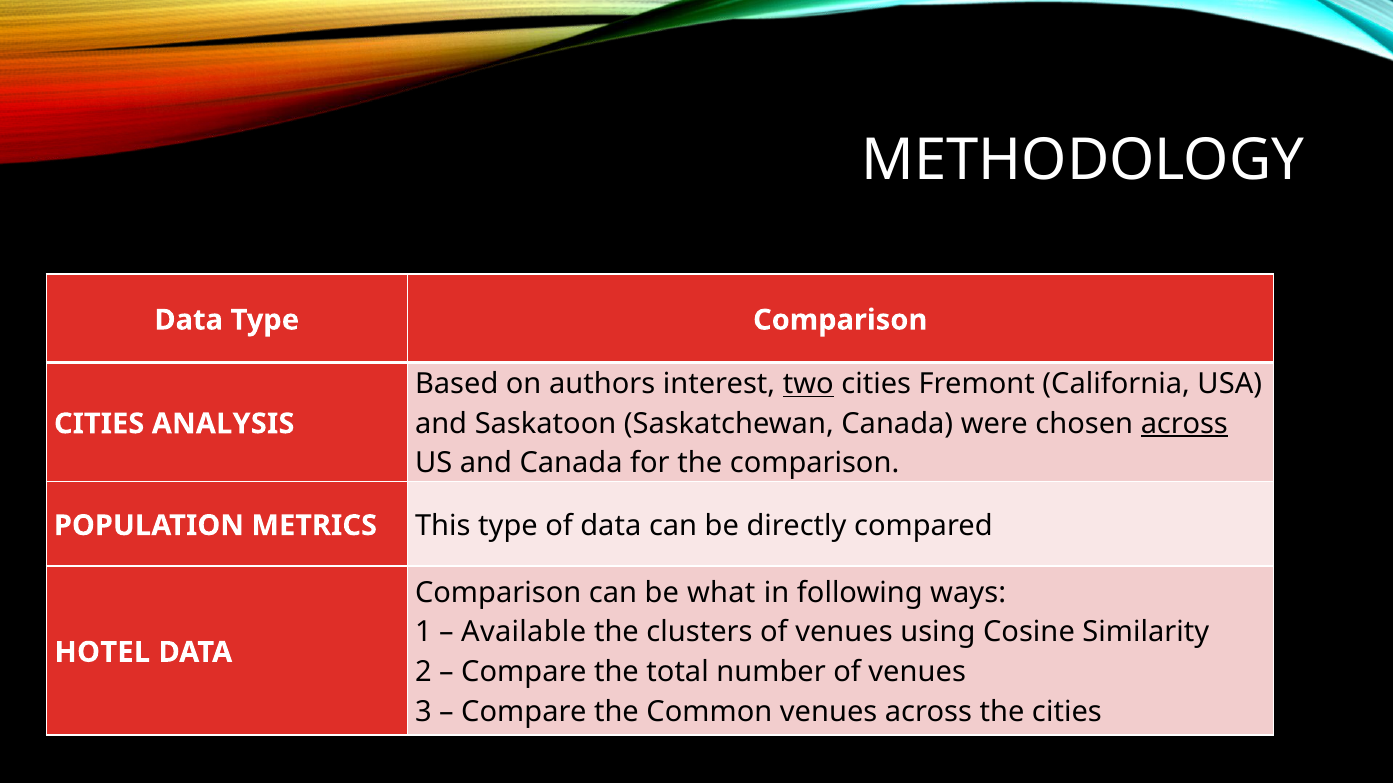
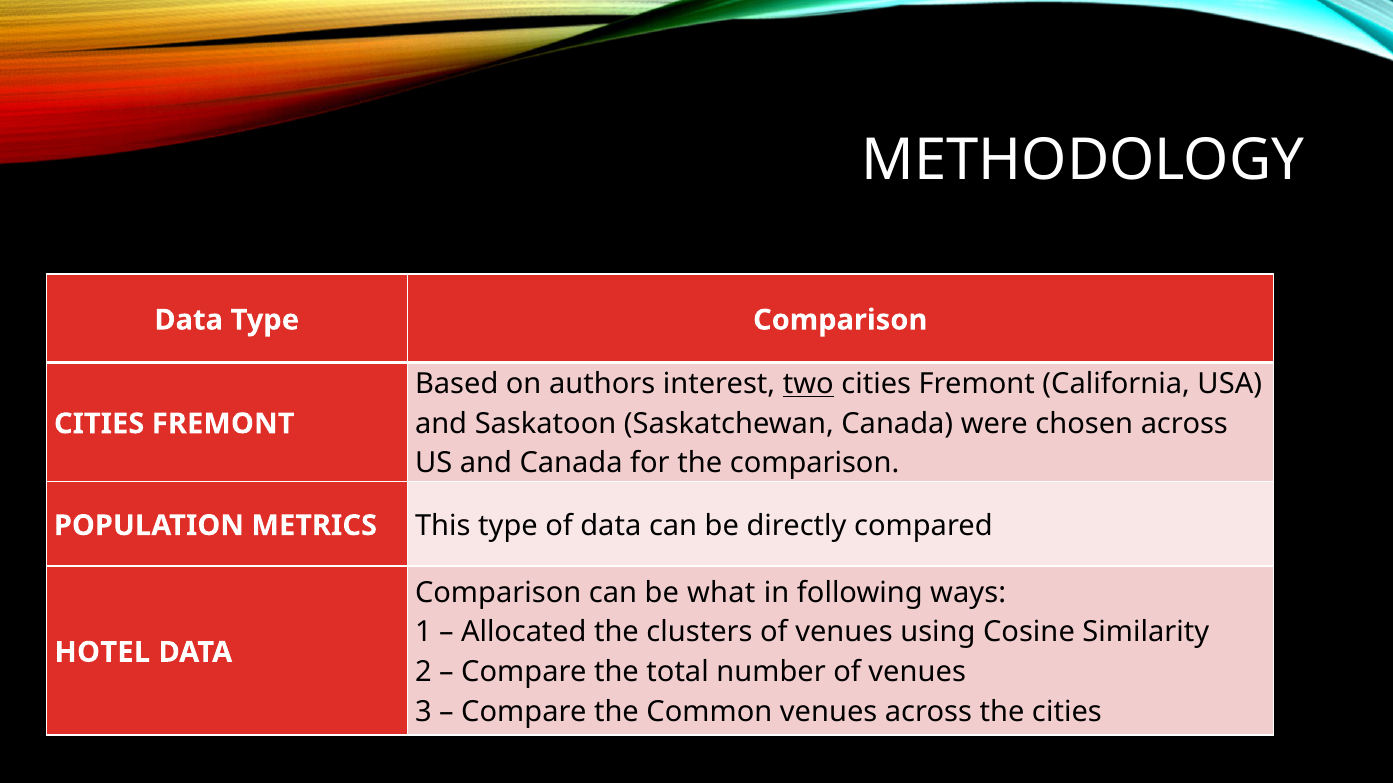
across underline: present -> none (1184, 424)
ANALYSIS: ANALYSIS -> FREMONT (223, 424)
Available: Available -> Allocated (524, 633)
